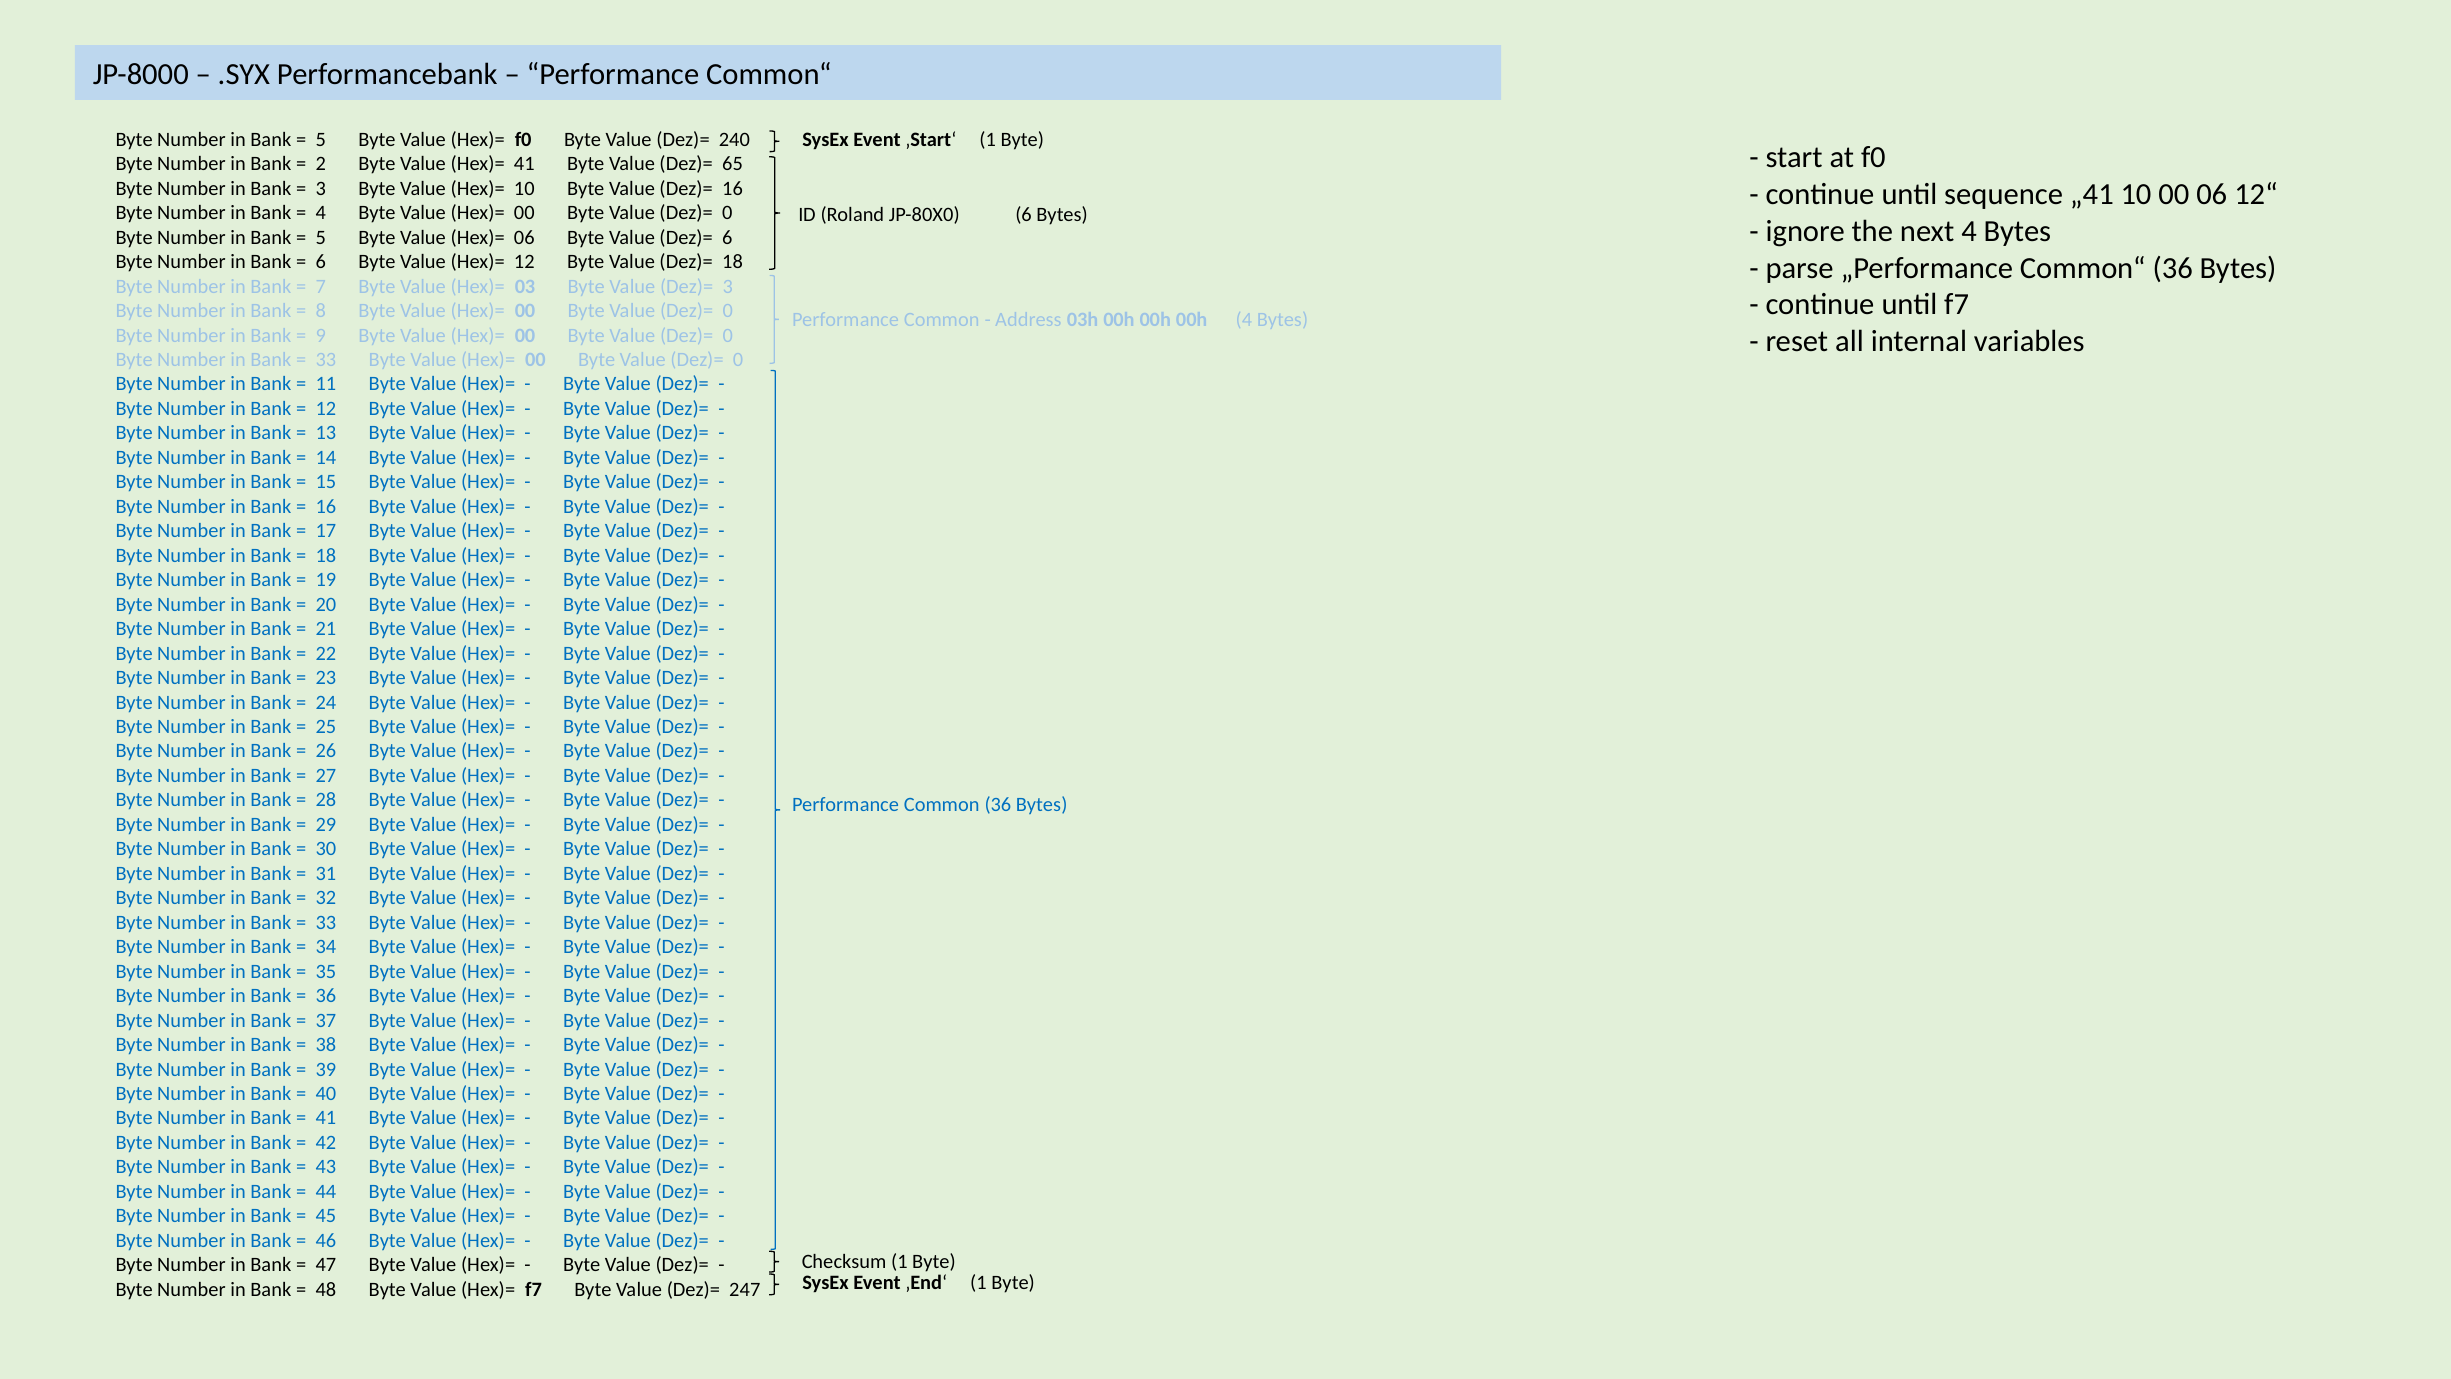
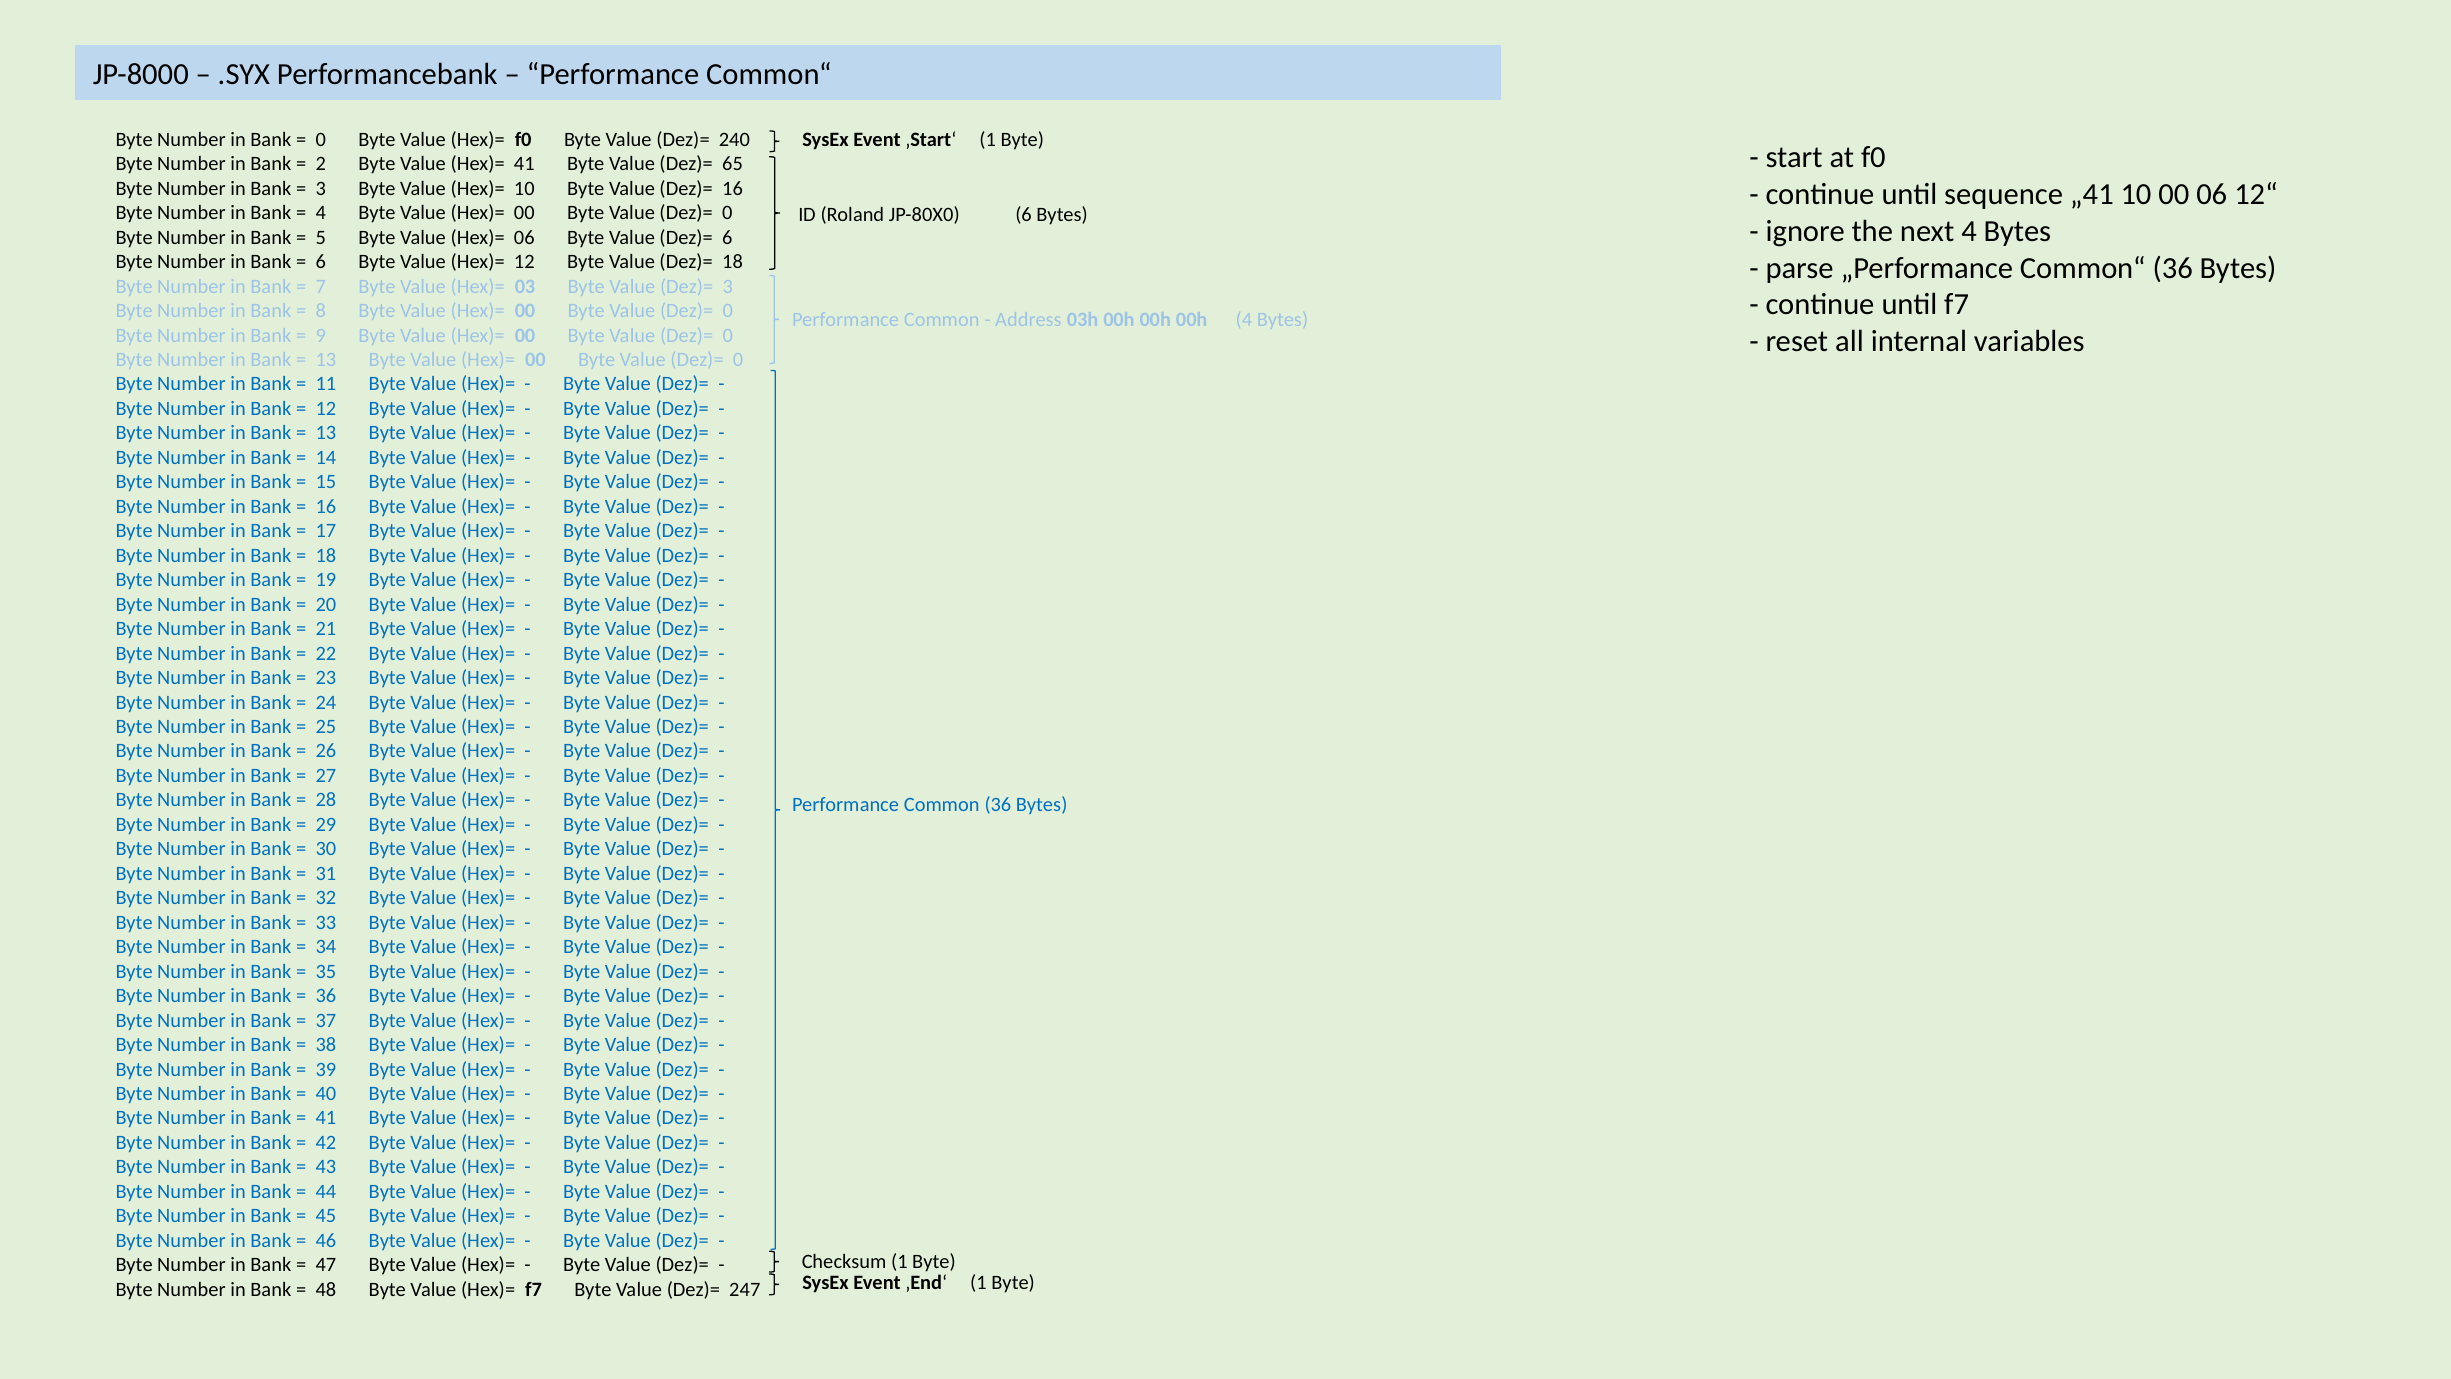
5: 5 -> 0 (321, 140)
33: 33 -> 13 (326, 360)
